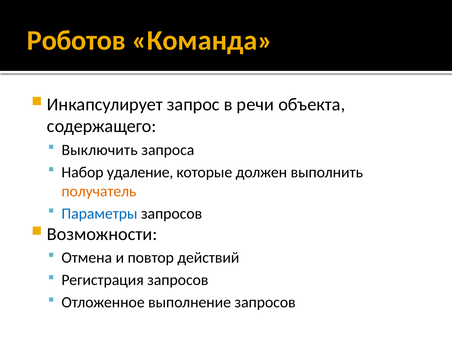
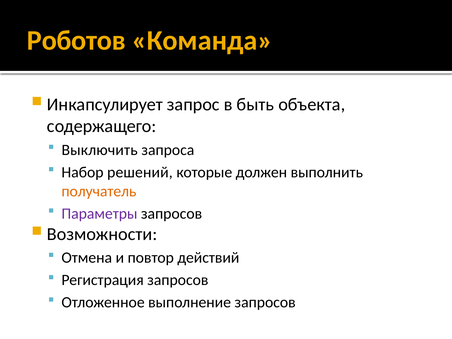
речи: речи -> быть (255, 104)
удаление: удаление -> решений (140, 172)
Параметры colour: blue -> purple (99, 214)
